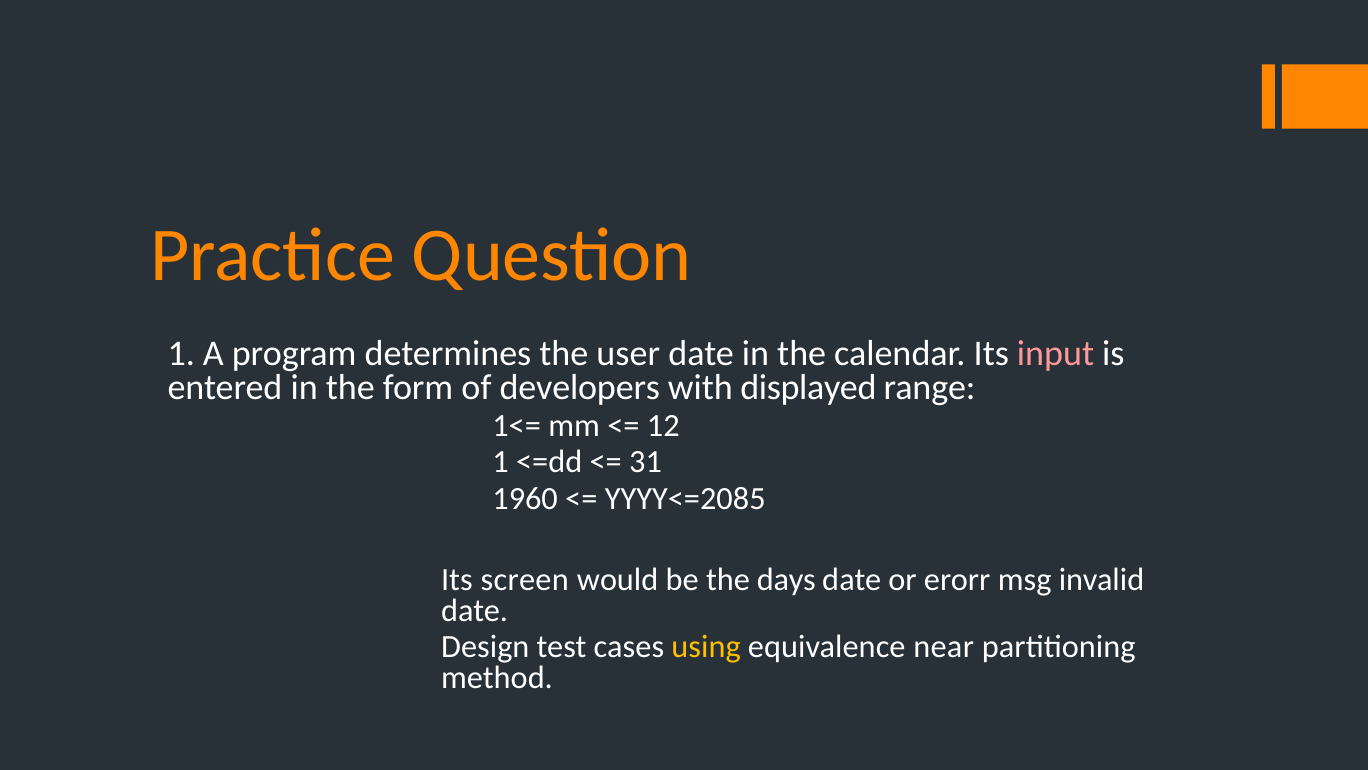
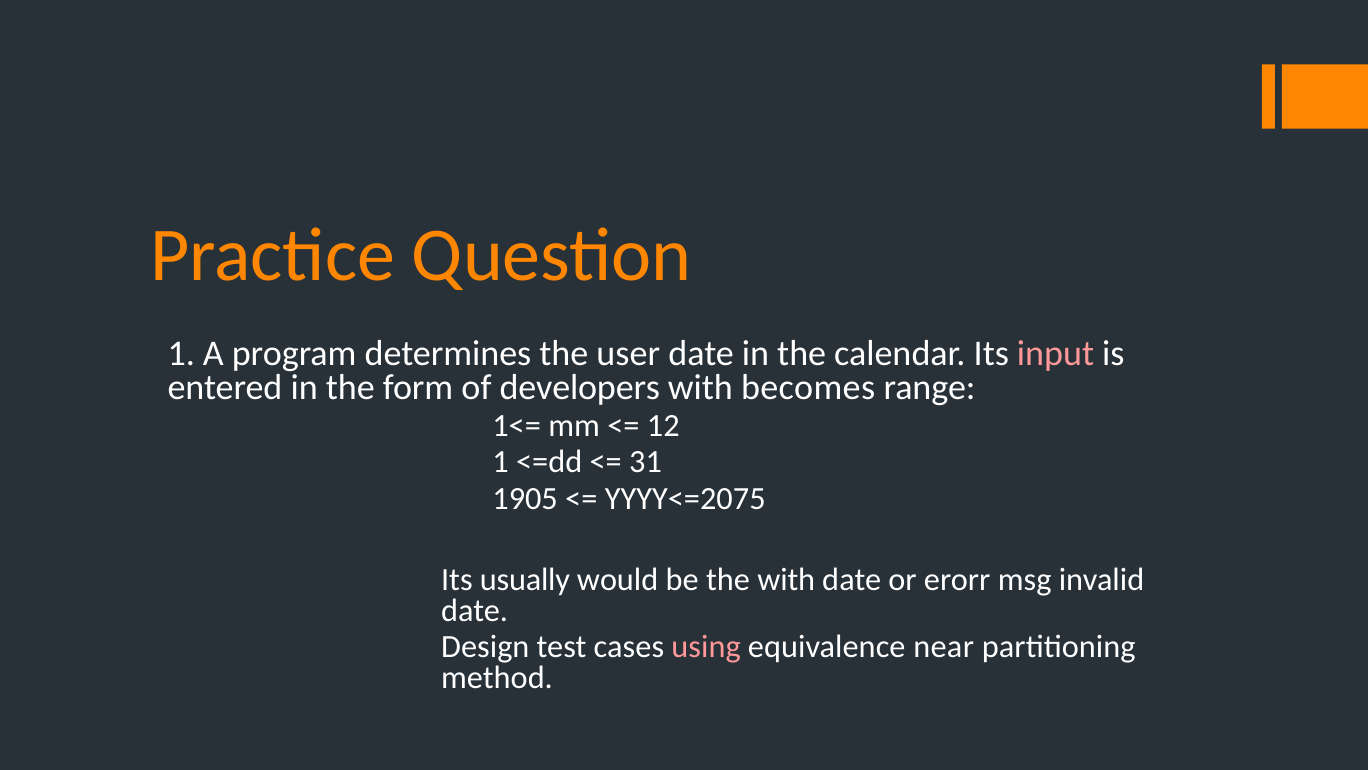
displayed: displayed -> becomes (808, 388)
1960: 1960 -> 1905 (525, 498)
YYYY<=2085: YYYY<=2085 -> YYYY<=2075 (685, 498)
screen: screen -> usually (525, 579)
the days: days -> with (786, 579)
using colour: yellow -> pink (706, 647)
